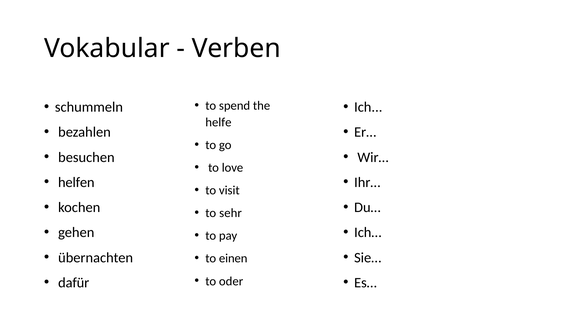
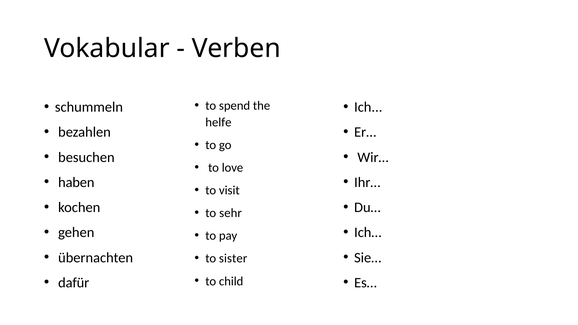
helfen: helfen -> haben (76, 182)
einen: einen -> sister (233, 259)
oder: oder -> child (231, 281)
